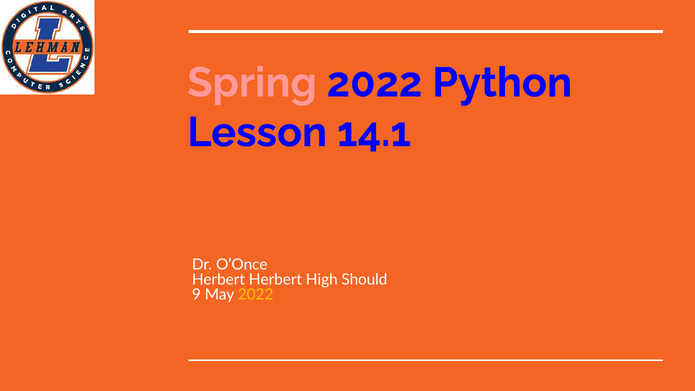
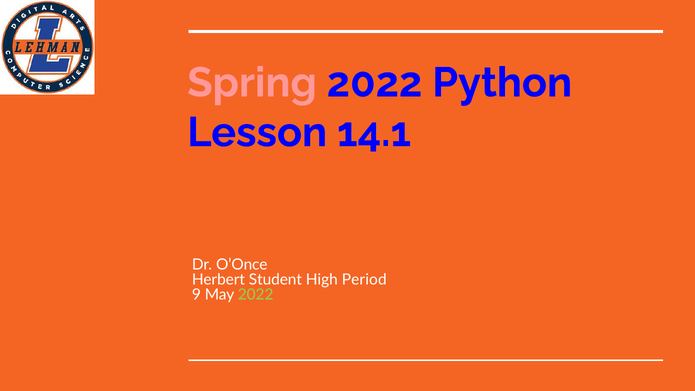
Herbert Herbert: Herbert -> Student (275, 280)
Should: Should -> Period (364, 280)
2022 colour: yellow -> light green (256, 294)
